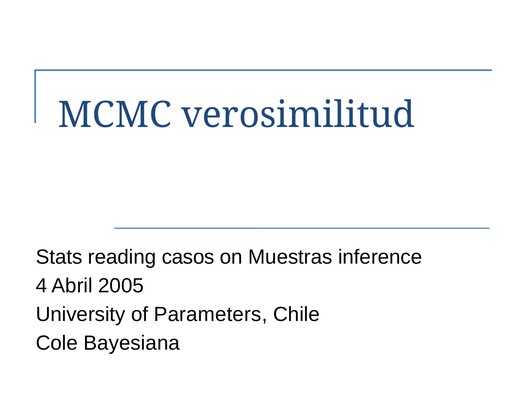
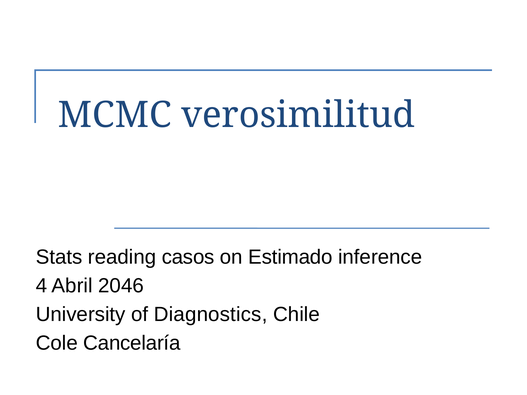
Muestras: Muestras -> Estimado (290, 257)
2005: 2005 -> 2046 (121, 286)
Parameters: Parameters -> Diagnostics (211, 315)
Bayesiana: Bayesiana -> Cancelaría (132, 343)
